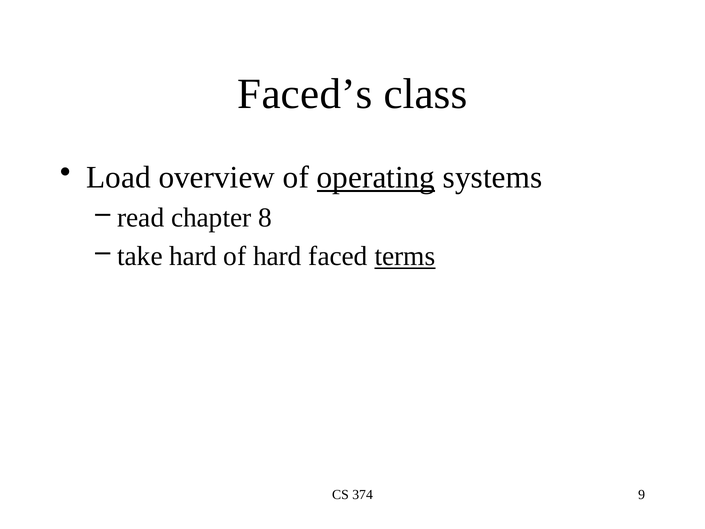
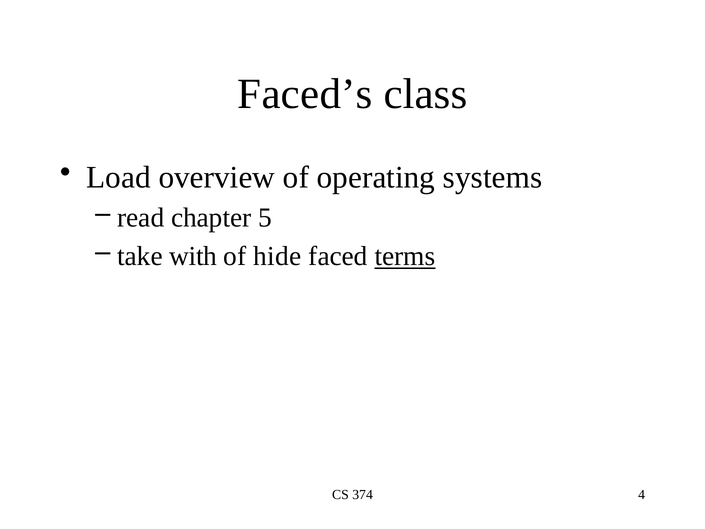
operating underline: present -> none (376, 177)
8: 8 -> 5 (265, 218)
take hard: hard -> with (193, 256)
of hard: hard -> hide (277, 256)
9: 9 -> 4 (642, 494)
